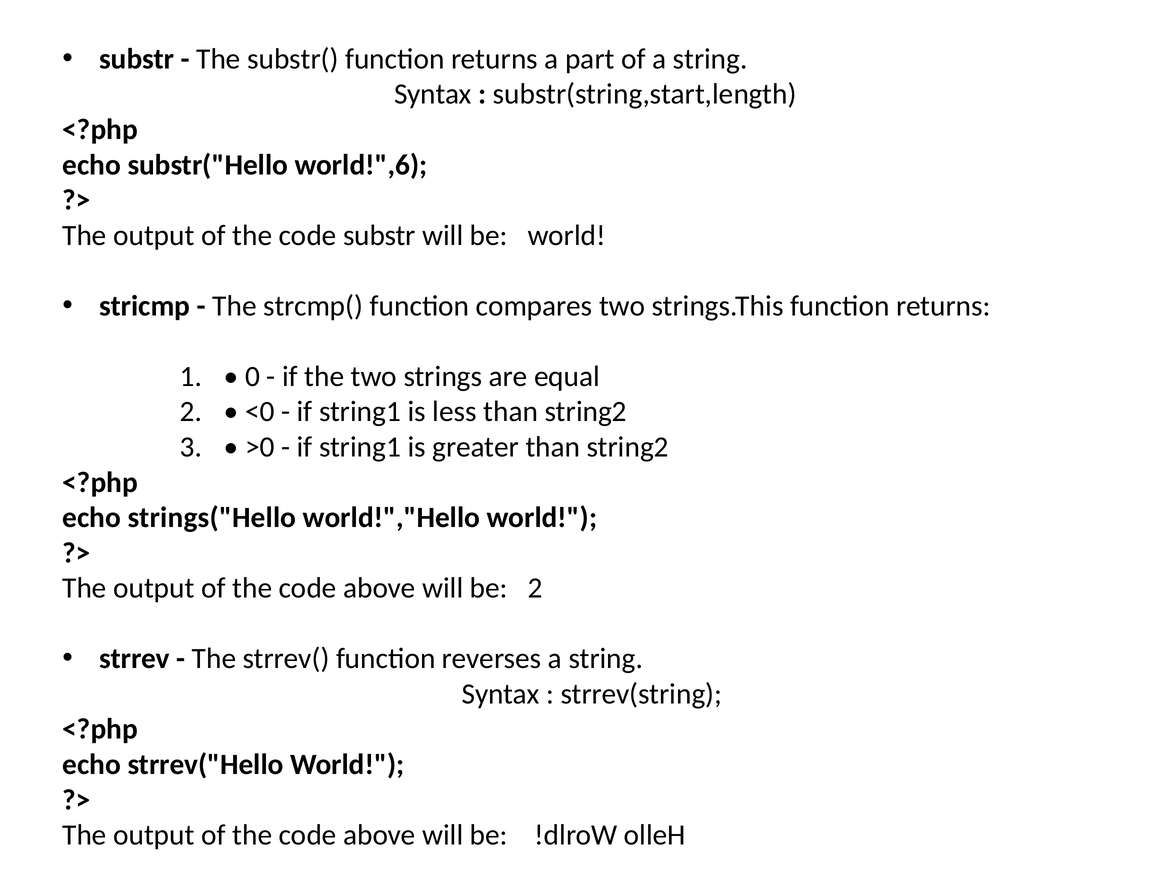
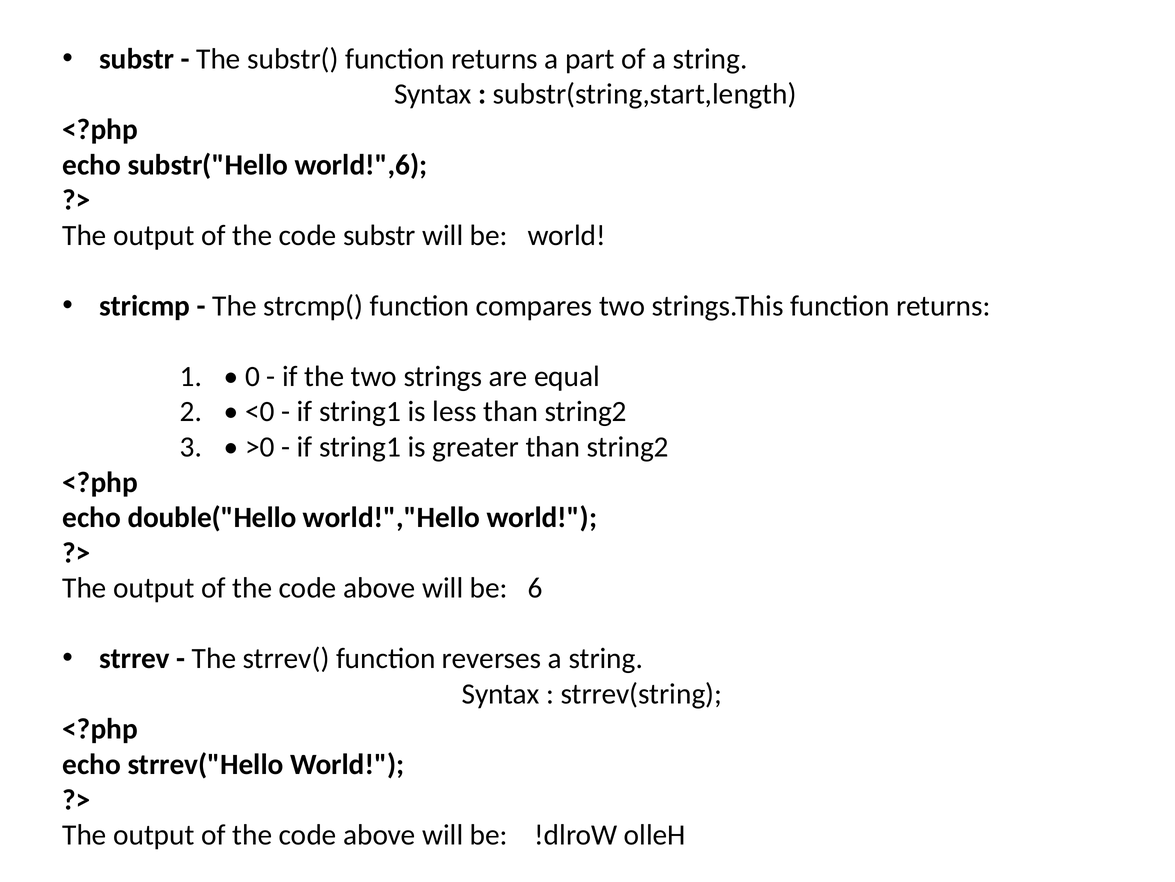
strings("Hello: strings("Hello -> double("Hello (212, 517)
be 2: 2 -> 6 (535, 588)
